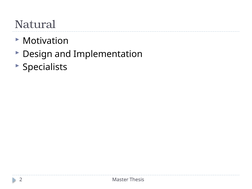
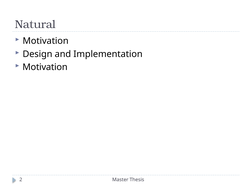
Specialists: Specialists -> Motivation (45, 67)
